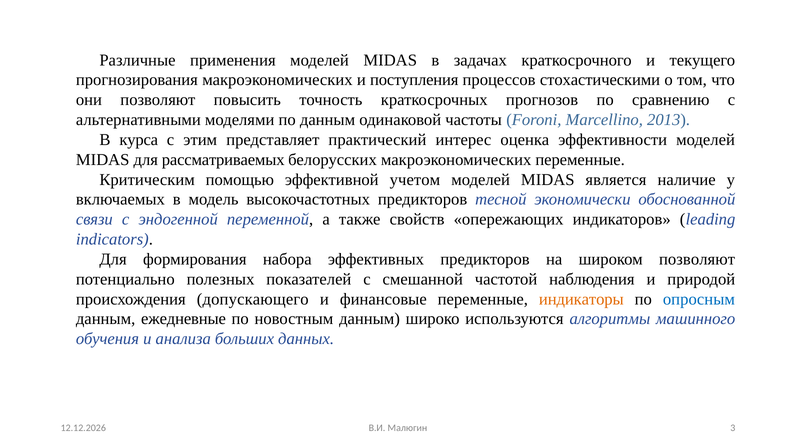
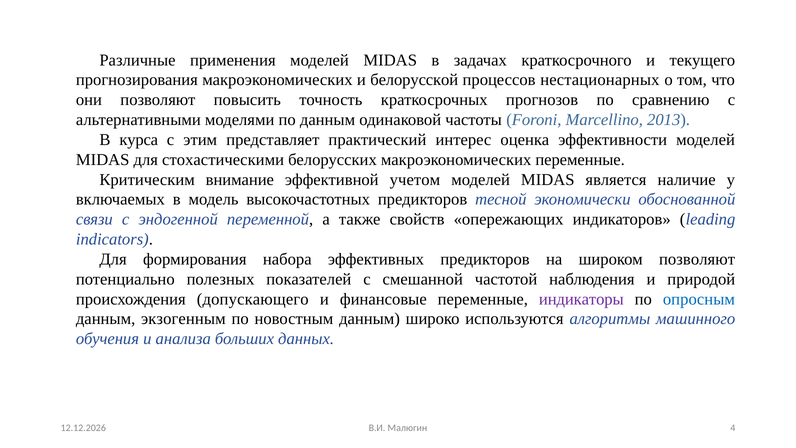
поступления: поступления -> белорусской (414, 80)
стохастическими: стохастическими -> нестационарных (600, 80)
рассматриваемых: рассматриваемых -> стохастическими (223, 160)
помощью: помощью -> внимание (240, 179)
индикаторы colour: orange -> purple (581, 299)
ежедневные: ежедневные -> экзогенным (183, 319)
3: 3 -> 4 (733, 427)
